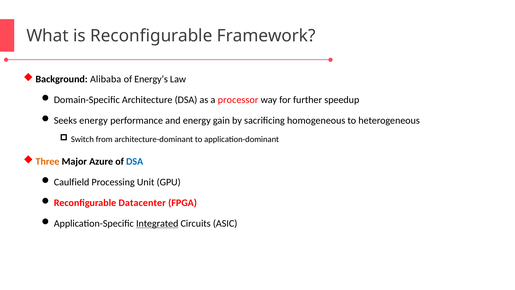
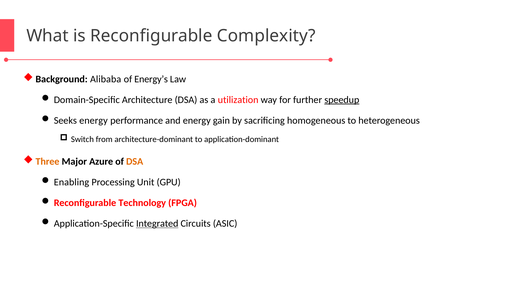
Framework: Framework -> Complexity (266, 36)
processor: processor -> utilization (238, 100)
speedup underline: none -> present (342, 100)
DSA colour: blue -> orange (135, 161)
Caulfield: Caulfield -> Enabling (72, 182)
Datacenter: Datacenter -> Technology (142, 203)
